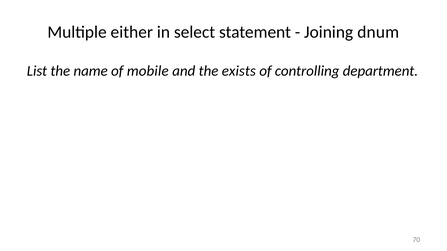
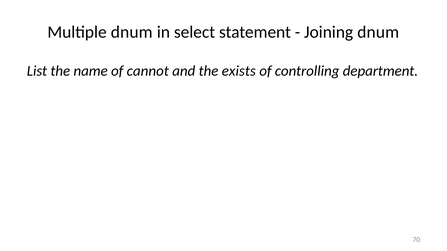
Multiple either: either -> dnum (132, 32)
mobile: mobile -> cannot (148, 71)
